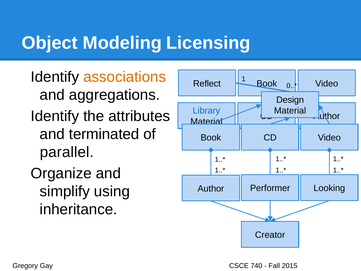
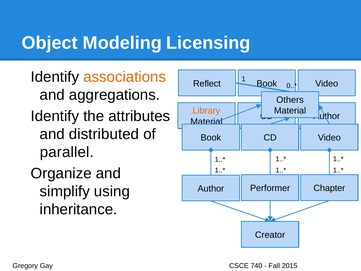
Design: Design -> Others (290, 100)
Library colour: blue -> orange (206, 111)
terminated: terminated -> distributed (104, 134)
Looking: Looking -> Chapter (329, 188)
